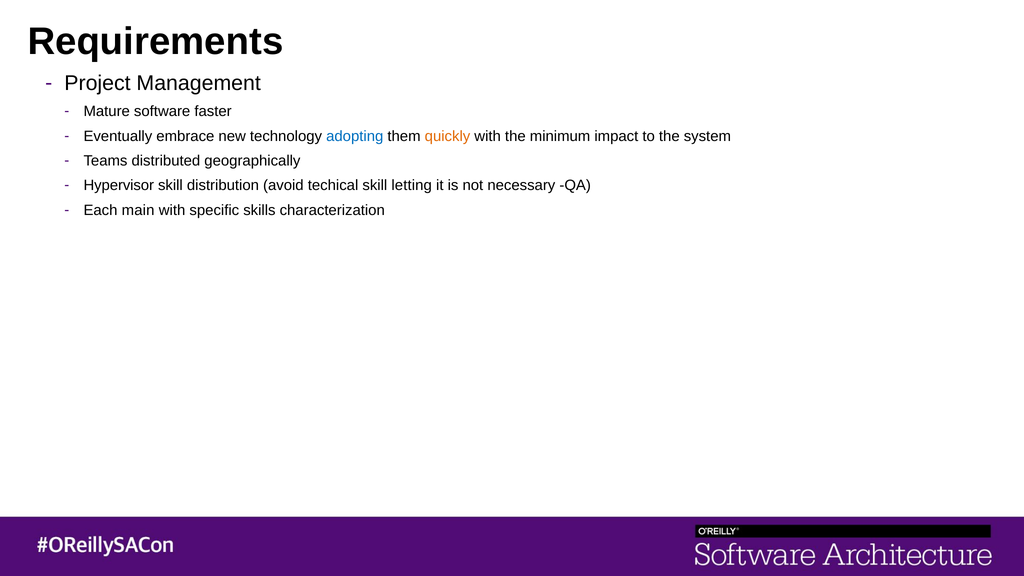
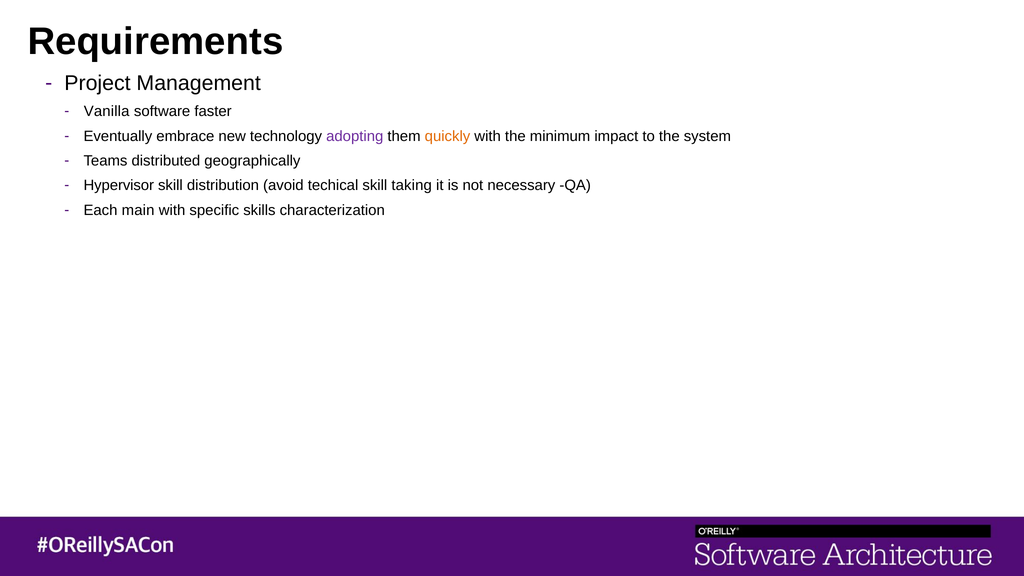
Mature: Mature -> Vanilla (107, 112)
adopting colour: blue -> purple (355, 136)
letting: letting -> taking (412, 186)
